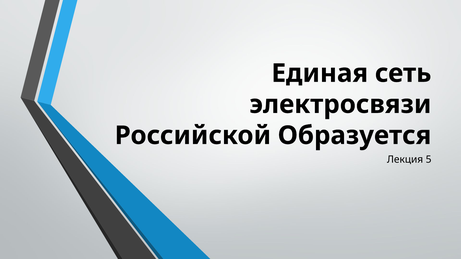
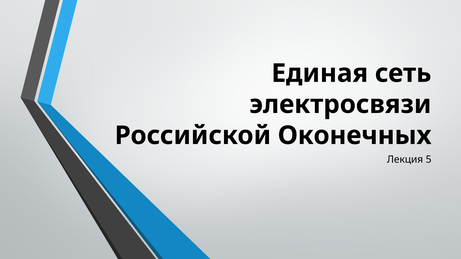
Образуется: Образуется -> Оконечных (355, 136)
